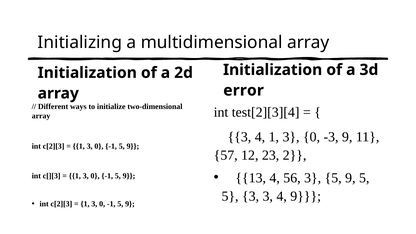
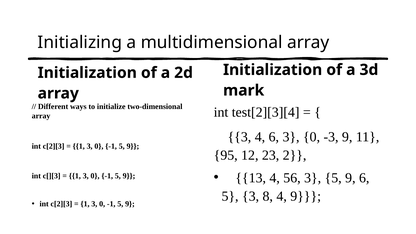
error: error -> mark (244, 90)
4 1: 1 -> 6 (274, 137)
57: 57 -> 95 (226, 155)
9 5: 5 -> 6 (364, 178)
3 3: 3 -> 8 (268, 196)
